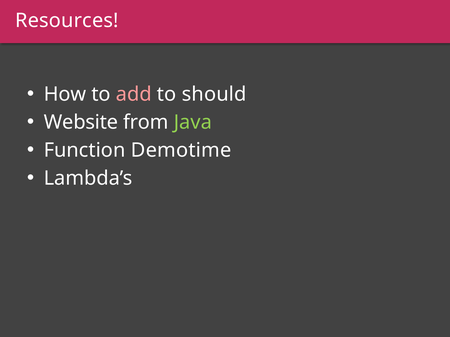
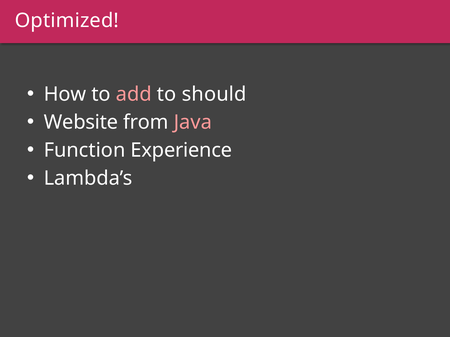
Resources: Resources -> Optimized (67, 21)
Java colour: light green -> pink (193, 122)
Demotime: Demotime -> Experience (181, 150)
